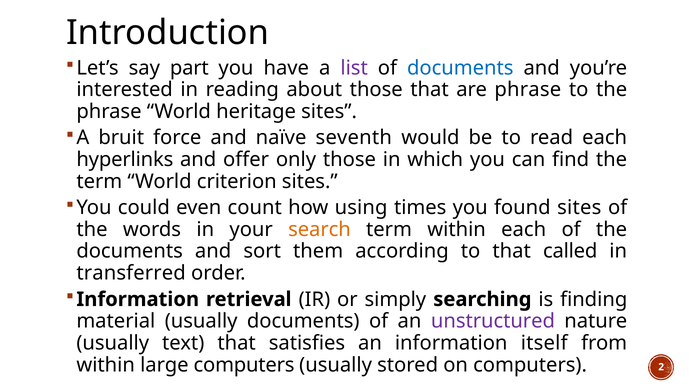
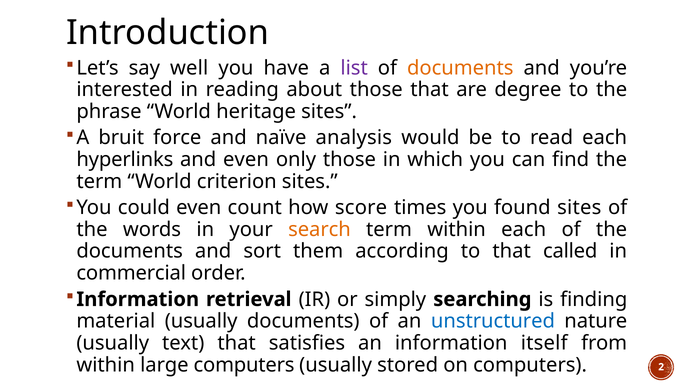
part: part -> well (189, 68)
documents colour: blue -> orange (460, 68)
are phrase: phrase -> degree (528, 90)
seventh: seventh -> analysis (354, 138)
and offer: offer -> even (246, 160)
using: using -> score (361, 208)
transferred: transferred -> commercial (131, 273)
unstructured colour: purple -> blue (493, 321)
